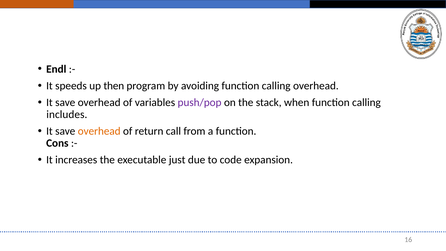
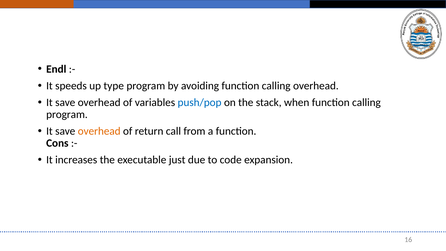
then: then -> type (114, 86)
push/pop colour: purple -> blue (200, 102)
includes: includes -> program (67, 114)
